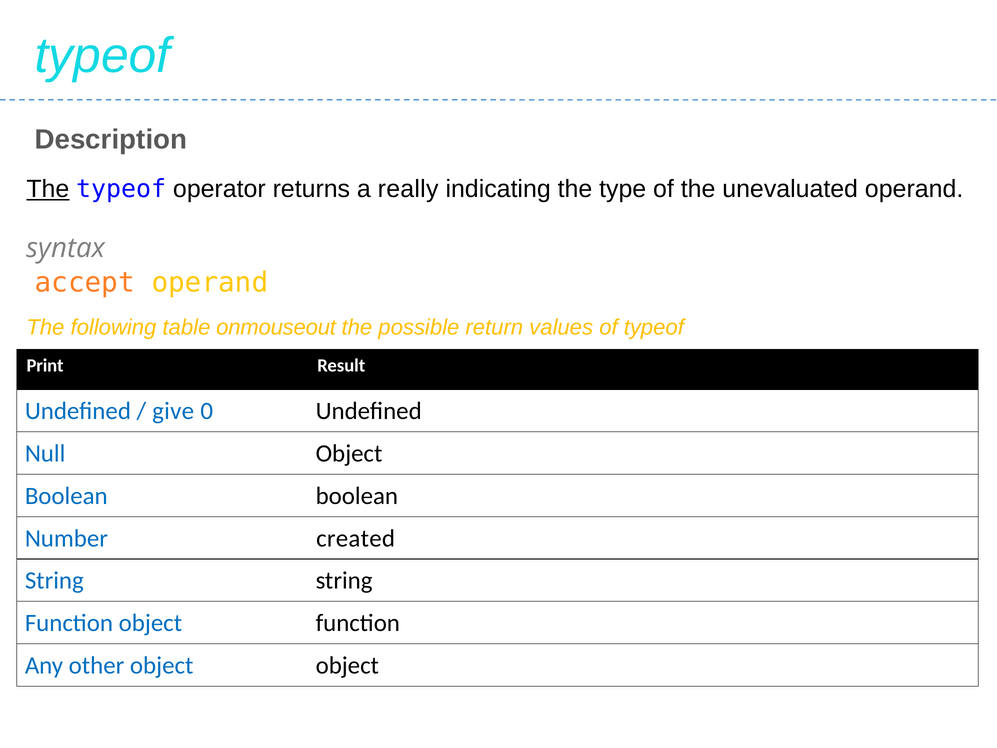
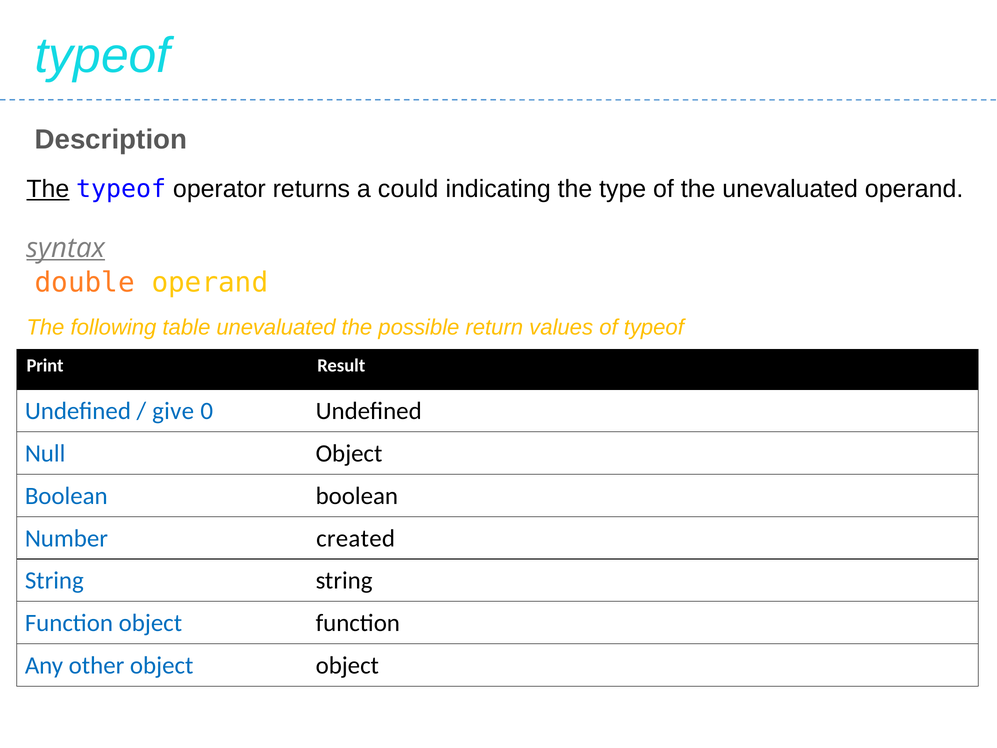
really: really -> could (408, 189)
syntax underline: none -> present (66, 248)
accept: accept -> double (85, 282)
table onmouseout: onmouseout -> unevaluated (276, 327)
